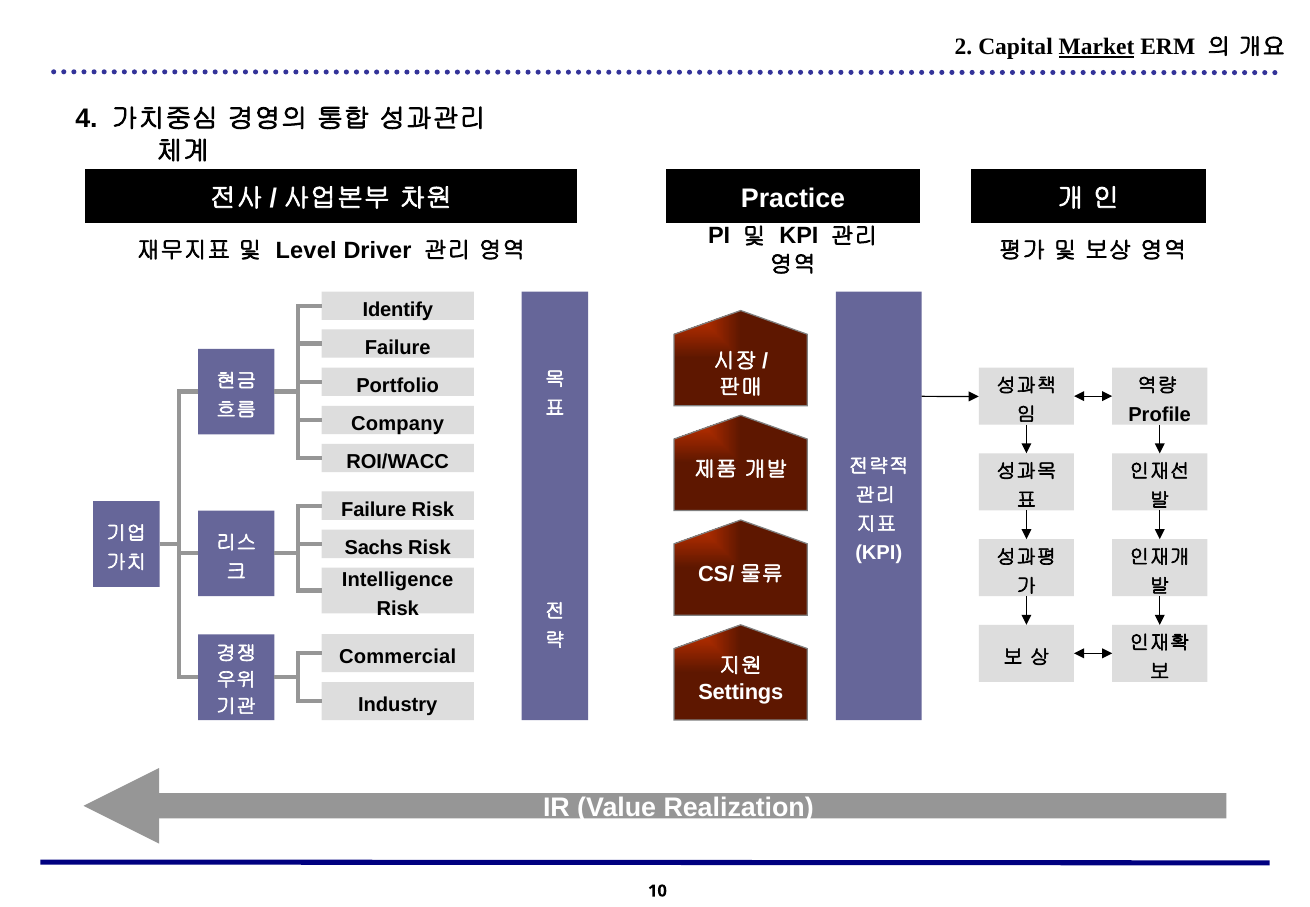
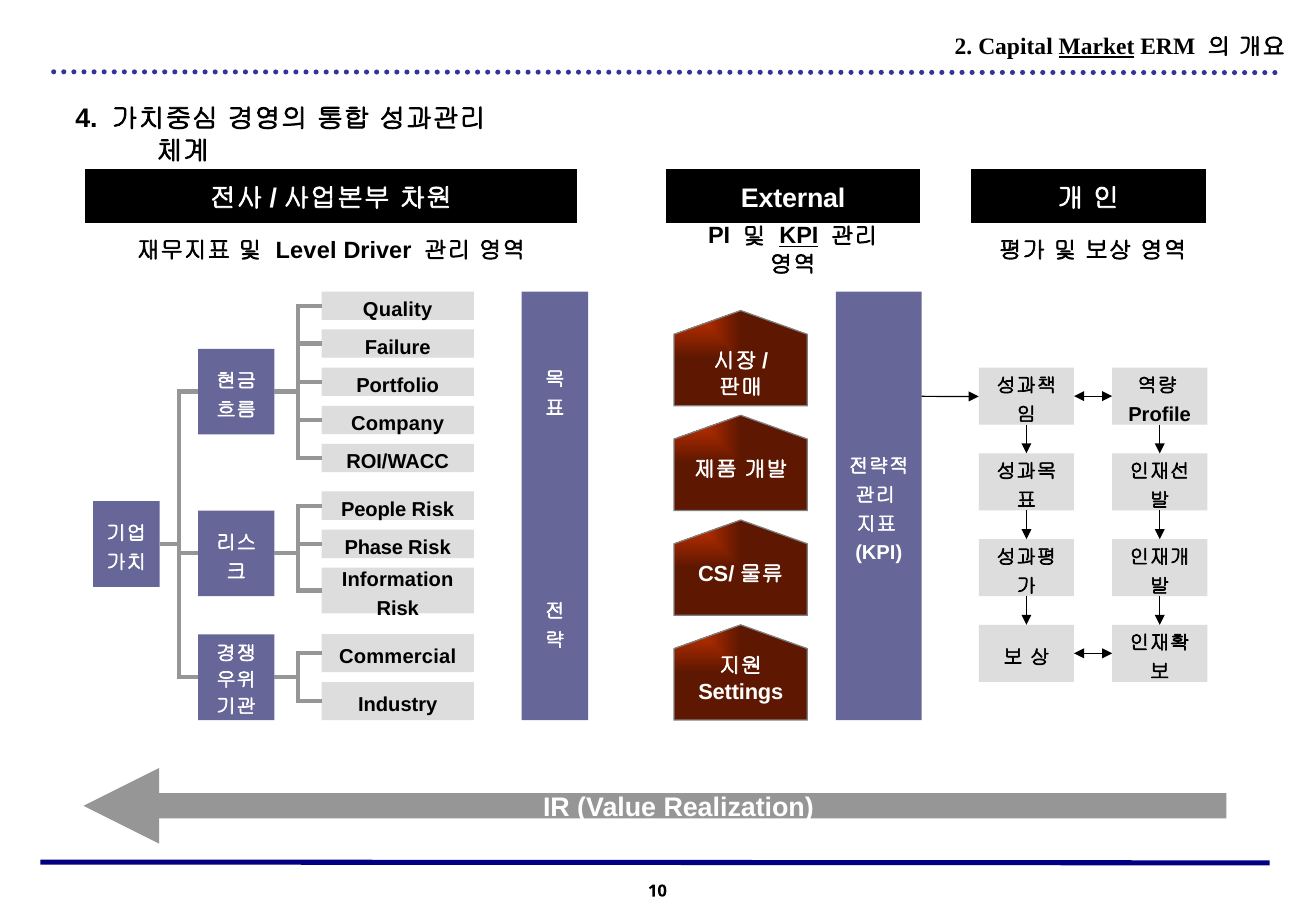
Practice: Practice -> External (793, 198)
KPI underline: none -> present (799, 236)
Identify: Identify -> Quality (398, 310)
Failure: Failure -> People (374, 509)
Sachs: Sachs -> Phase (374, 548)
Intelligence: Intelligence -> Information (398, 580)
